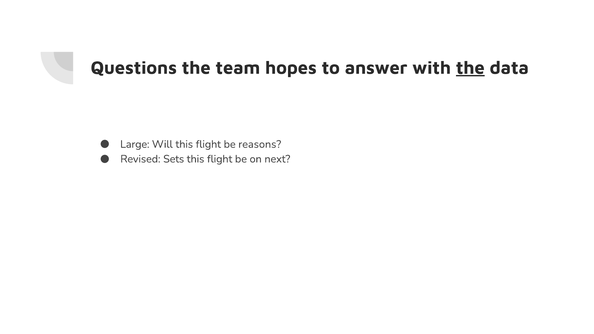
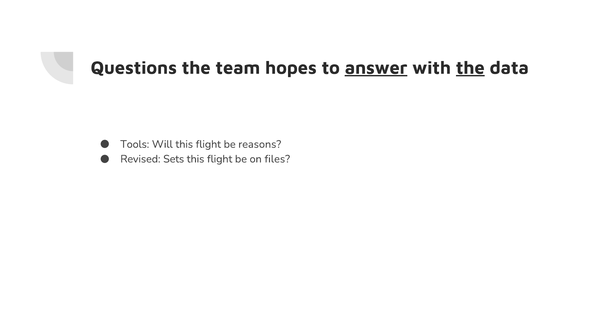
answer underline: none -> present (376, 68)
Large: Large -> Tools (135, 144)
next: next -> files (277, 159)
